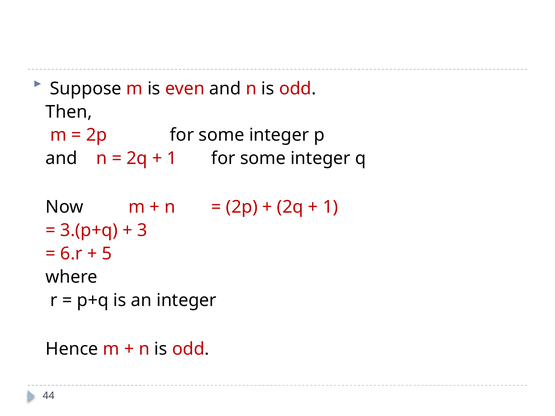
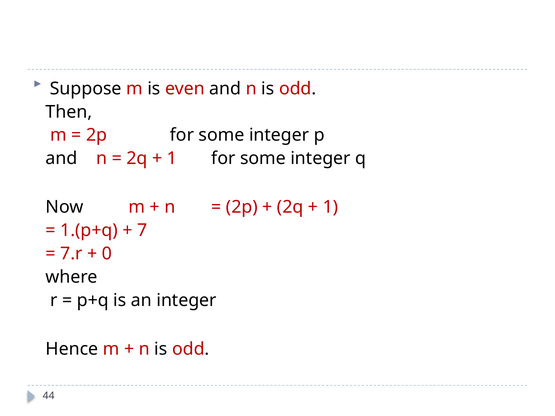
3.(p+q: 3.(p+q -> 1.(p+q (89, 230)
3: 3 -> 7 (142, 230)
6.r: 6.r -> 7.r (71, 254)
5: 5 -> 0 (107, 254)
